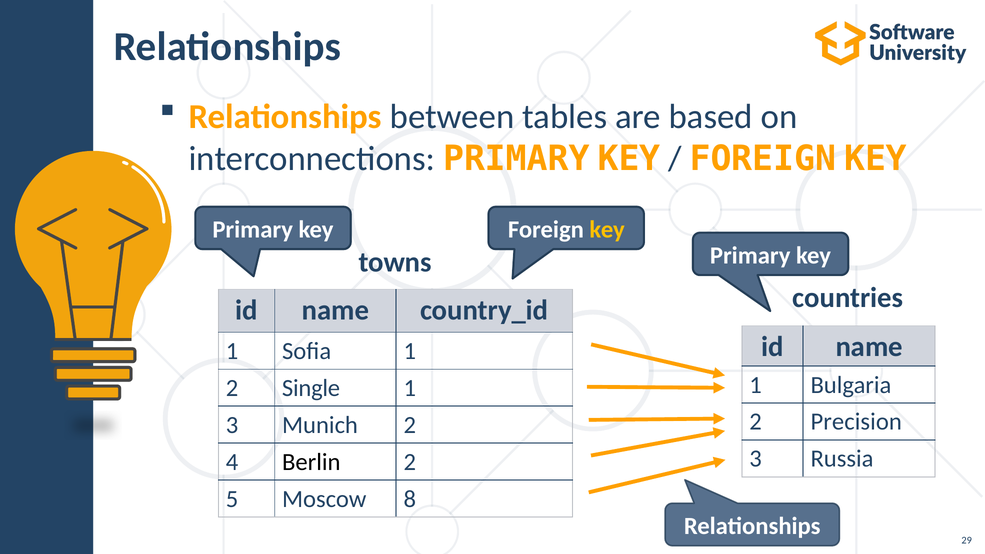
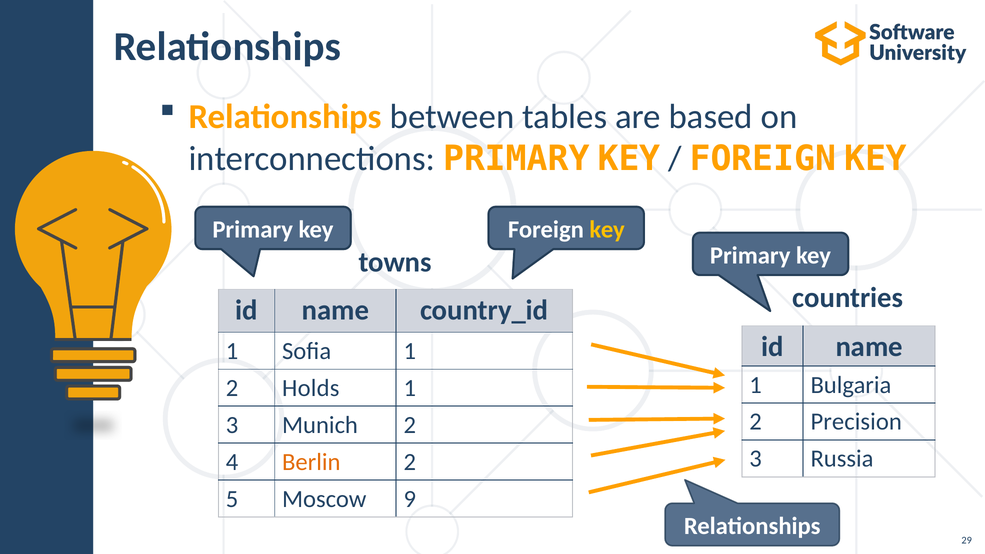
Single: Single -> Holds (311, 388)
Berlin colour: black -> orange (311, 462)
8: 8 -> 9 (410, 499)
